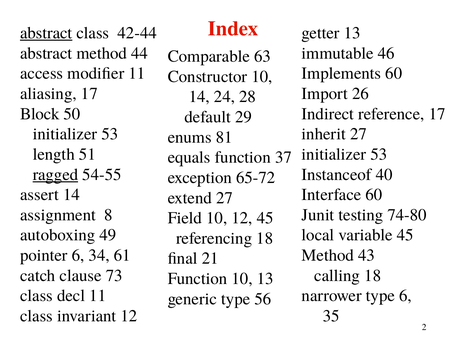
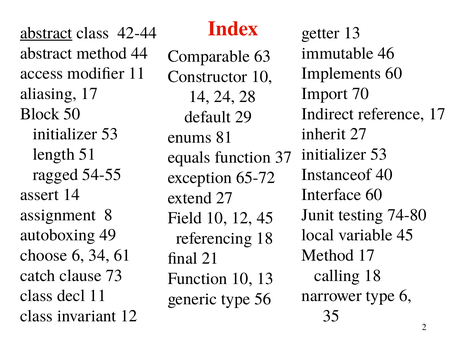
26: 26 -> 70 (360, 94)
ragged underline: present -> none (55, 174)
pointer: pointer -> choose (44, 255)
Method 43: 43 -> 17 (367, 255)
